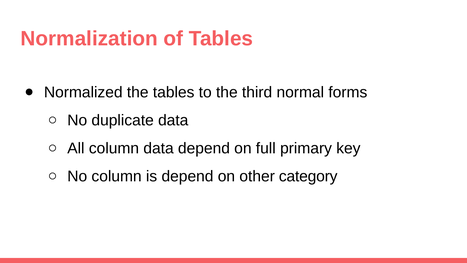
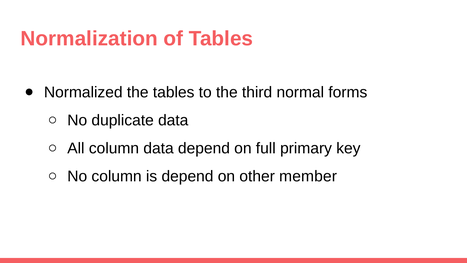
category: category -> member (308, 176)
